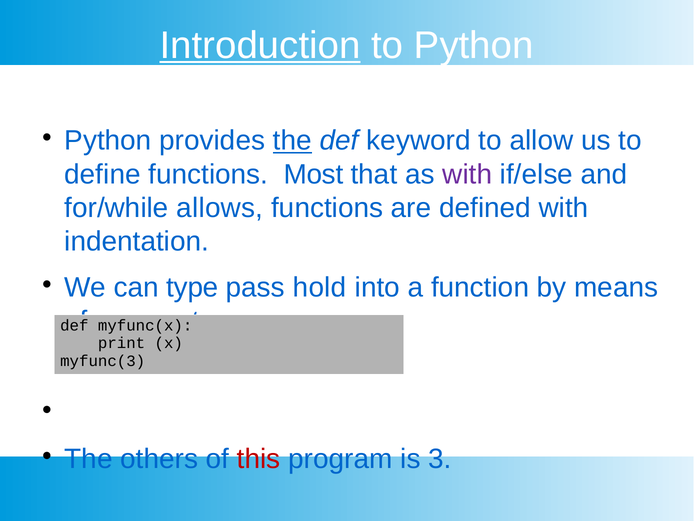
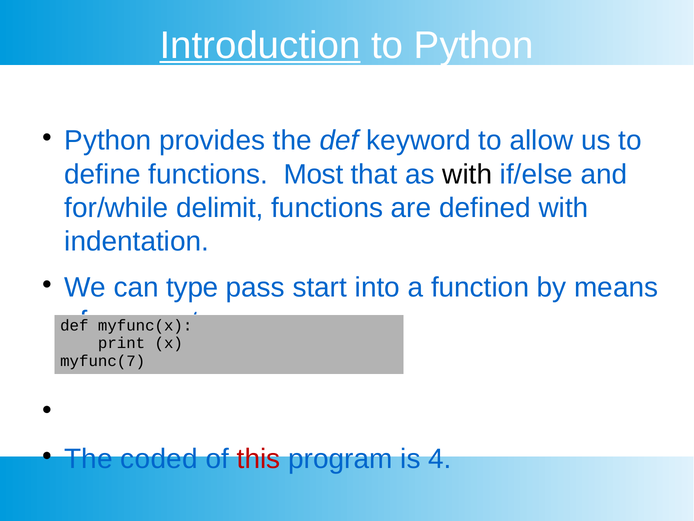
the underline: present -> none (292, 141)
with colour: purple -> black (467, 174)
allows: allows -> delimit (220, 208)
hold: hold -> start (320, 287)
myfunc(3: myfunc(3 -> myfunc(7 (103, 361)
others: others -> coded (159, 459)
3: 3 -> 4 (440, 459)
